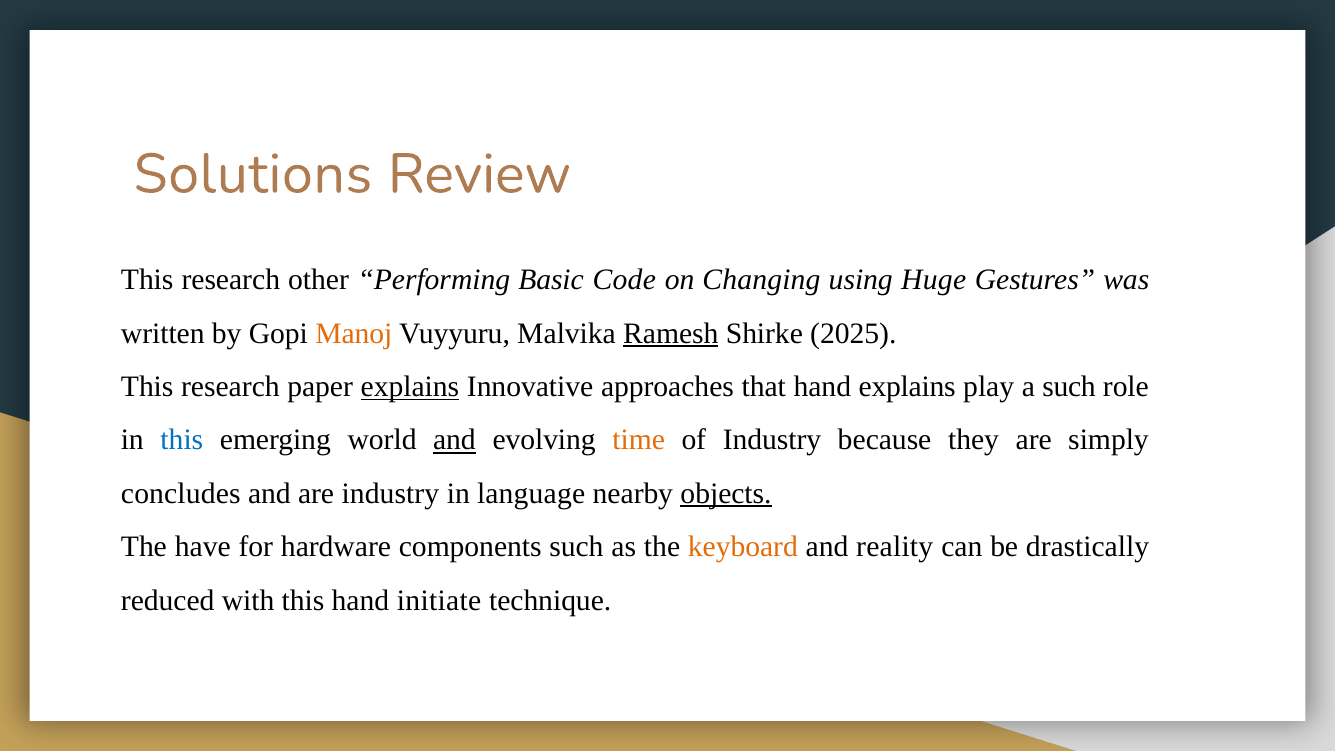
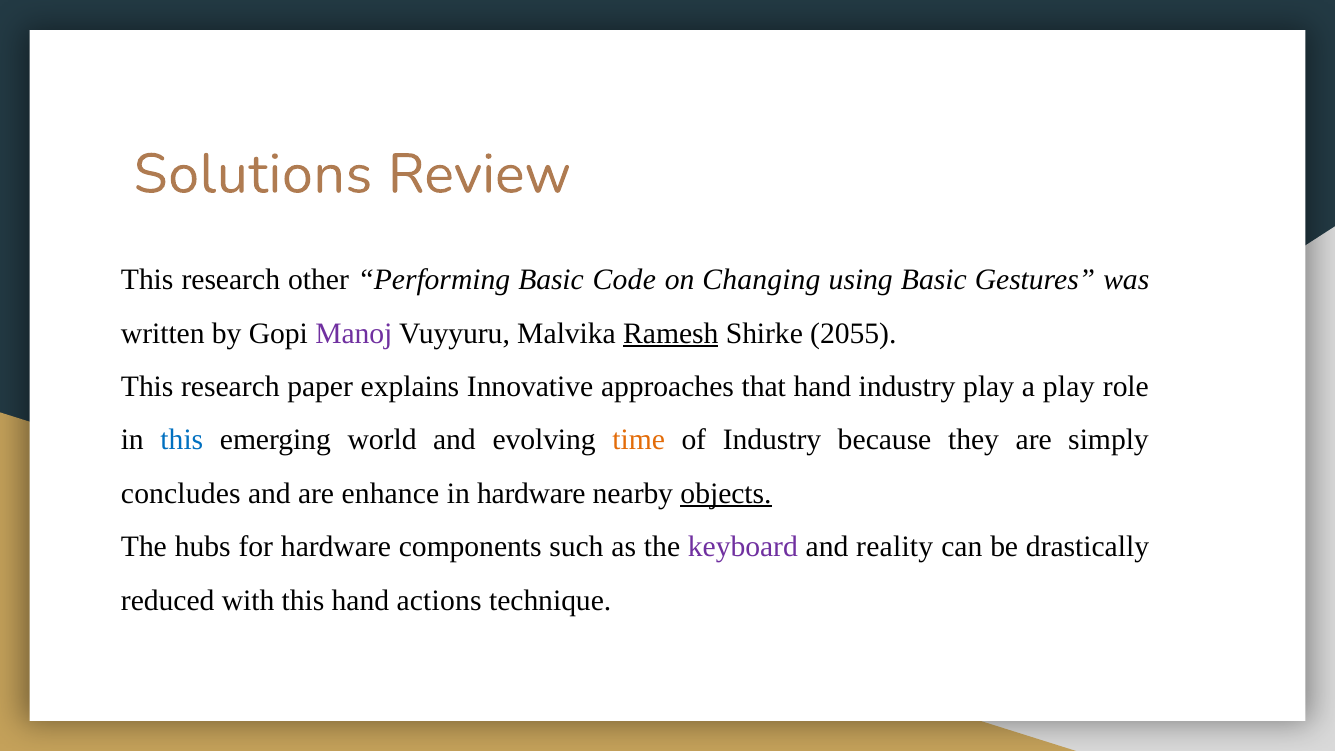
using Huge: Huge -> Basic (934, 280)
Manoj colour: orange -> purple (354, 333)
2025: 2025 -> 2055 (853, 333)
explains underline: present -> none (410, 387)
hand explains: explains -> industry (907, 387)
a such: such -> play (1069, 387)
and underline: present -> none (454, 440)
are industry: industry -> enhance (390, 494)
in language: language -> hardware (531, 494)
have: have -> hubs (203, 547)
keyboard colour: orange -> purple (743, 547)
initiate: initiate -> actions (439, 600)
